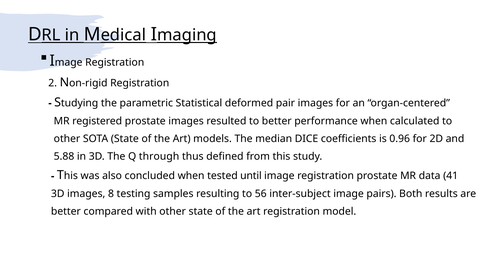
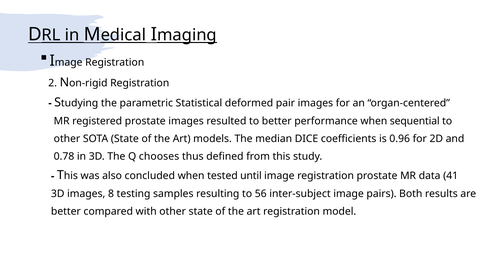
calculated: calculated -> sequential (415, 121)
5.88: 5.88 -> 0.78 (64, 157)
through: through -> chooses (159, 157)
